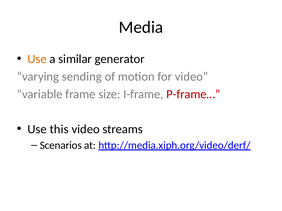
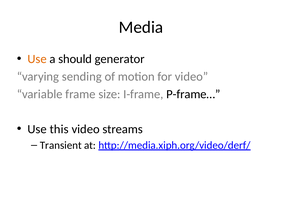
similar: similar -> should (75, 59)
P-frame… colour: red -> black (193, 94)
Scenarios: Scenarios -> Transient (61, 146)
